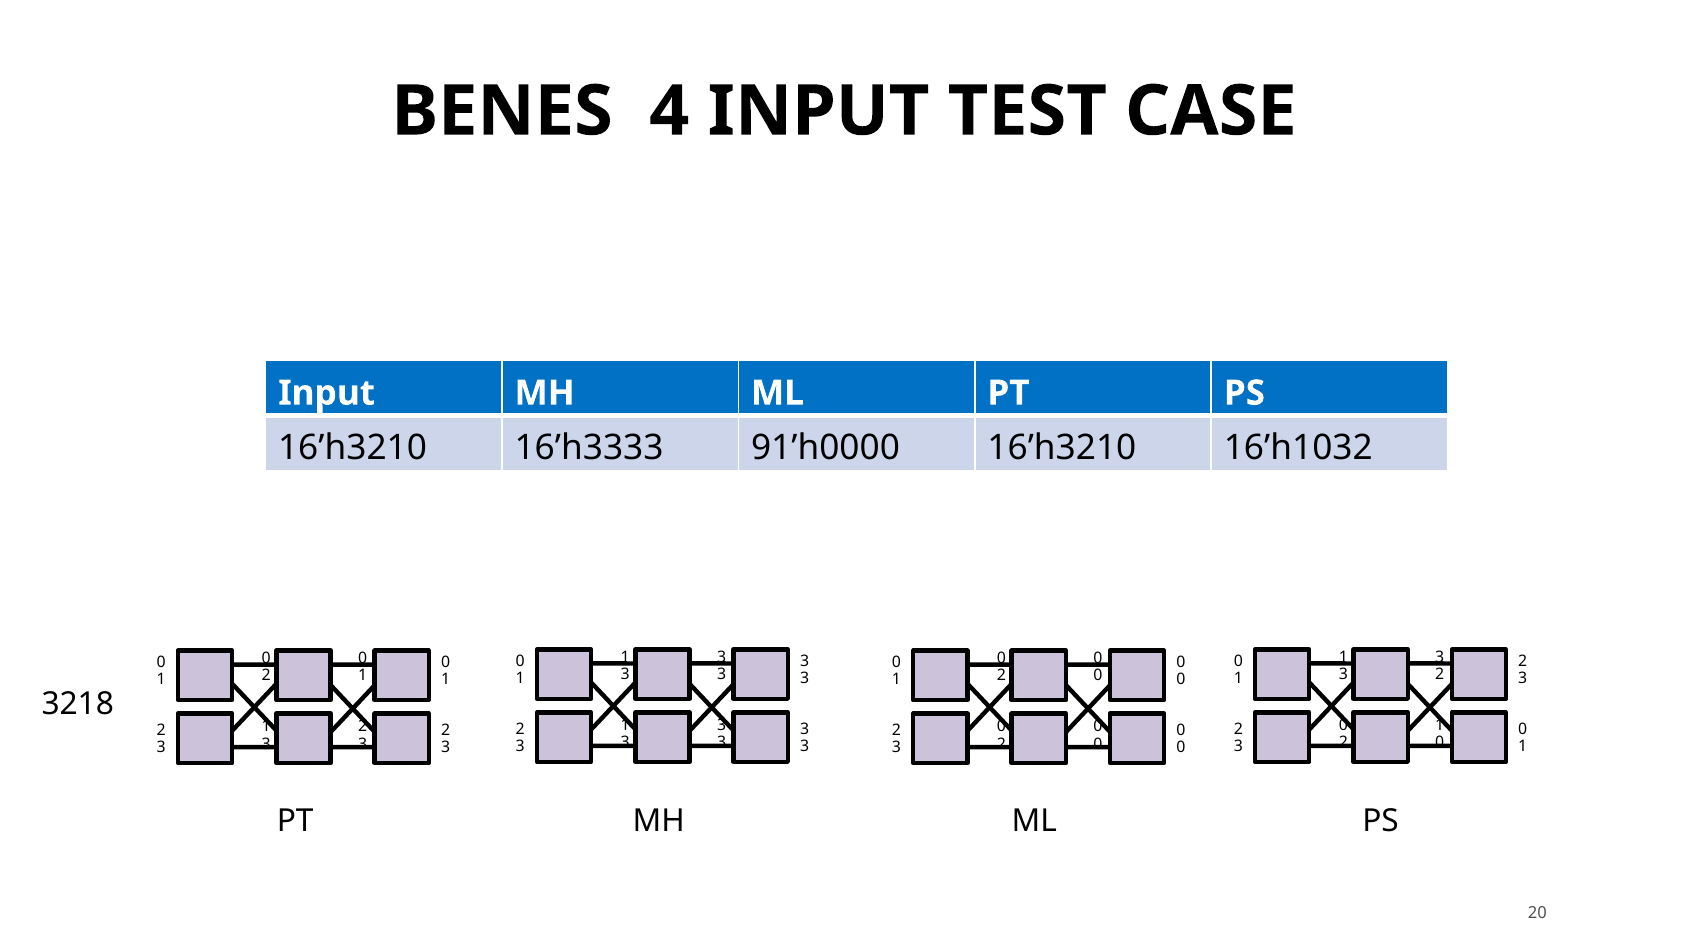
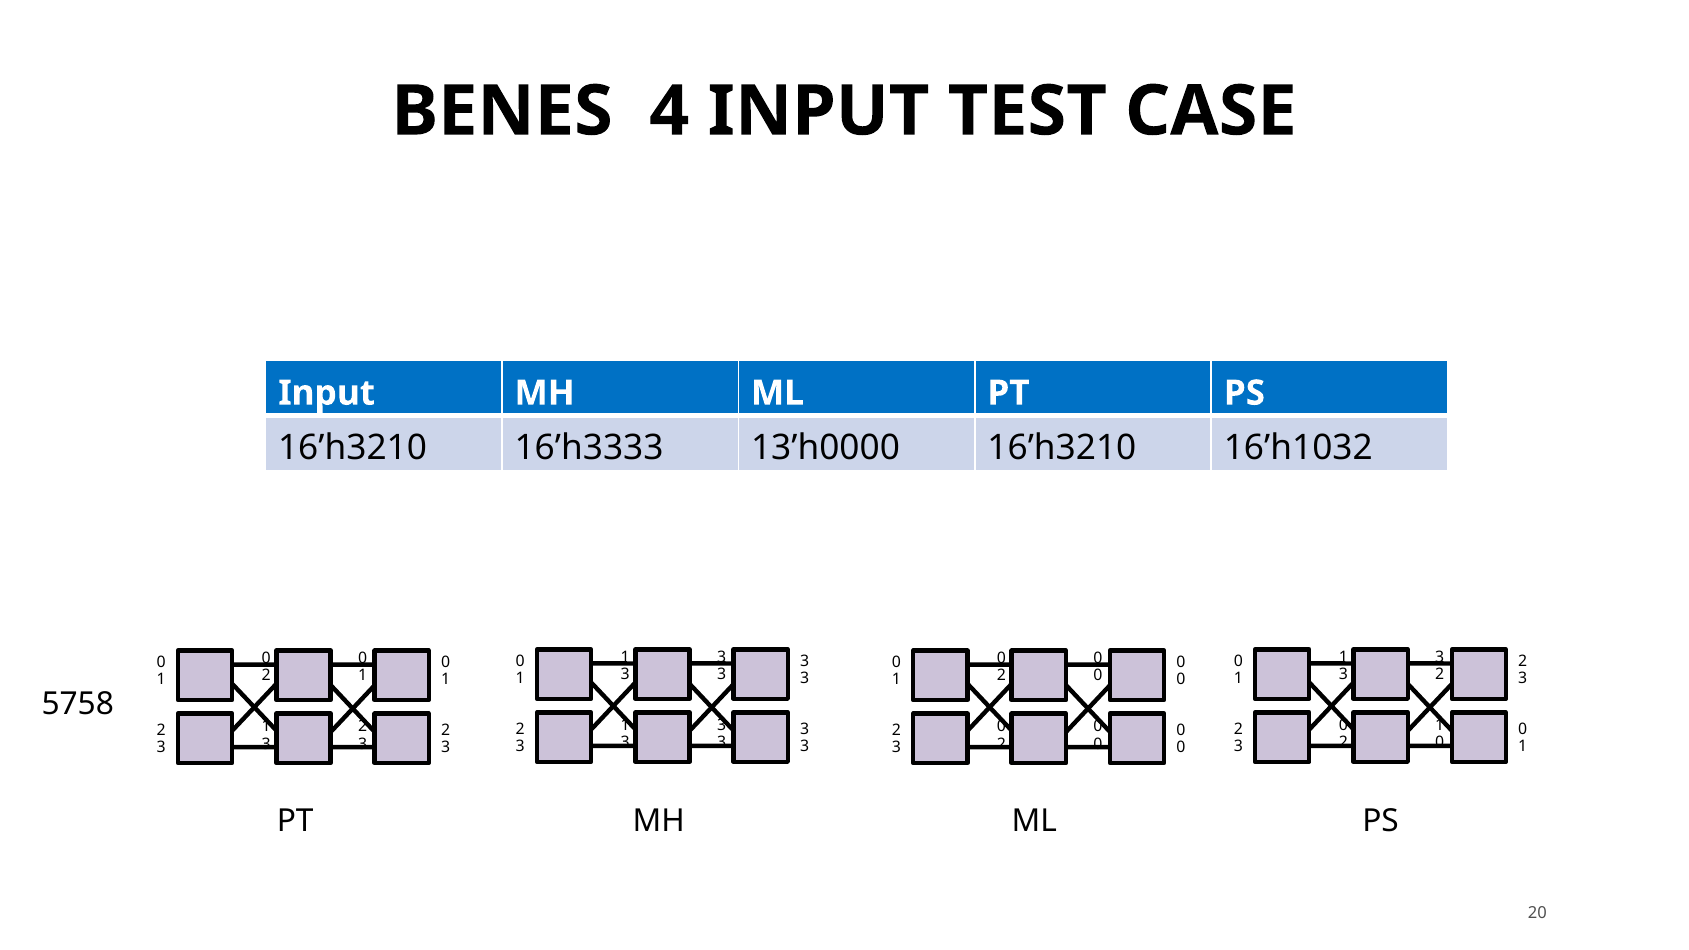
91’h0000: 91’h0000 -> 13’h0000 (825, 448)
3218: 3218 -> 5758 (78, 705)
